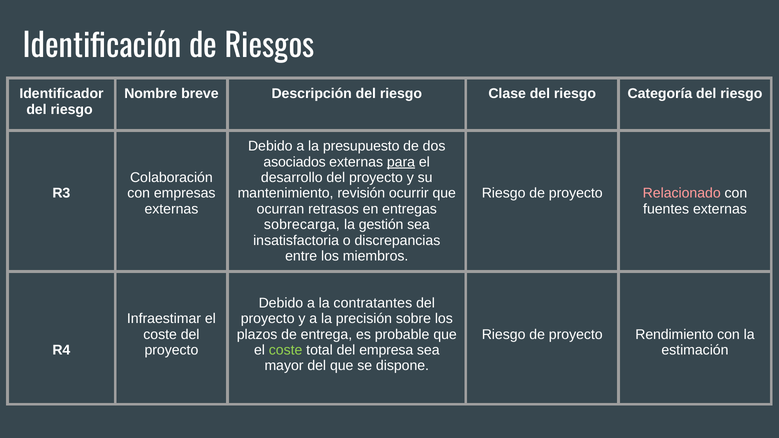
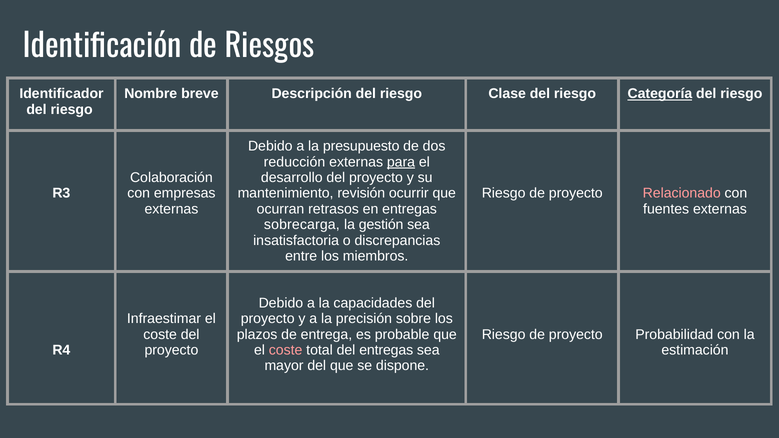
Categoría underline: none -> present (660, 94)
asociados: asociados -> reducción (295, 162)
contratantes: contratantes -> capacidades (373, 303)
Rendimiento: Rendimiento -> Probabilidad (674, 335)
coste colour: light green -> pink (286, 350)
del empresa: empresa -> entregas (386, 350)
